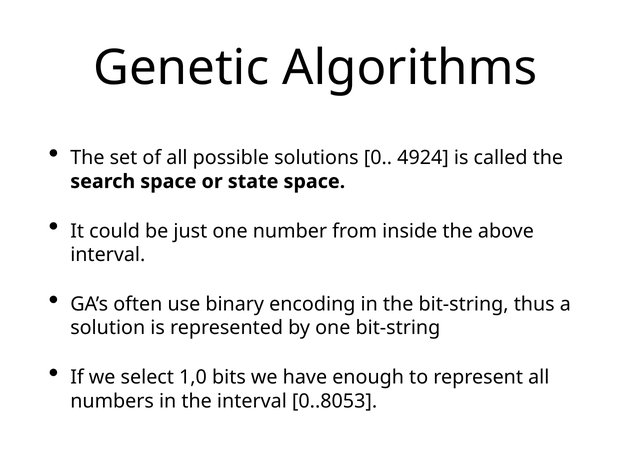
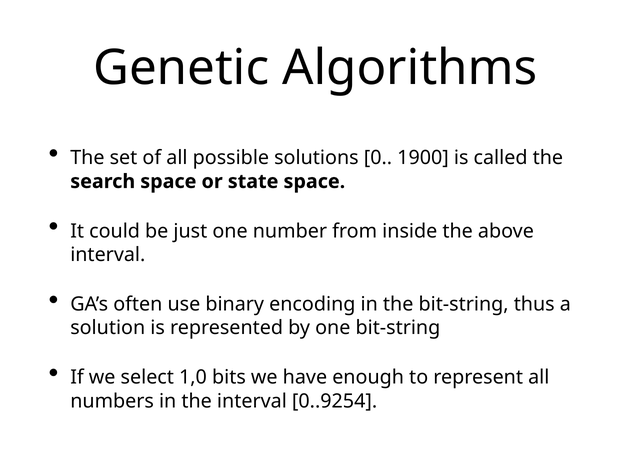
4924: 4924 -> 1900 (423, 158)
0..8053: 0..8053 -> 0..9254 (335, 401)
